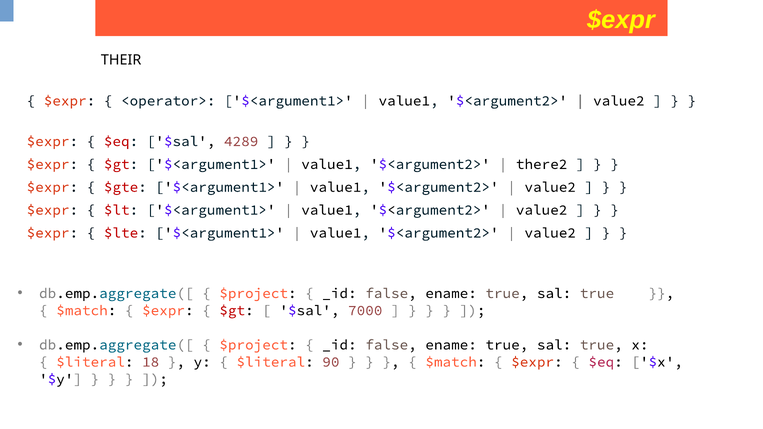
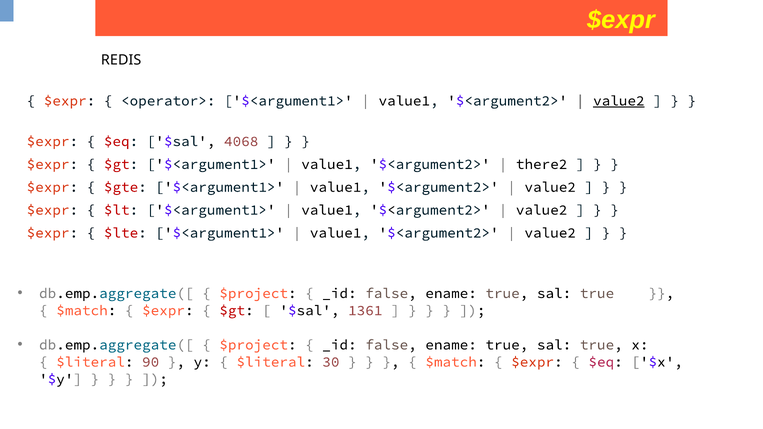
THEIR: THEIR -> REDIS (121, 60)
value2 underline: none -> present (619, 101)
4289: 4289 -> 4068 (241, 141)
7000: 7000 -> 1361 (365, 311)
18: 18 -> 90 (151, 362)
90: 90 -> 30 (331, 362)
